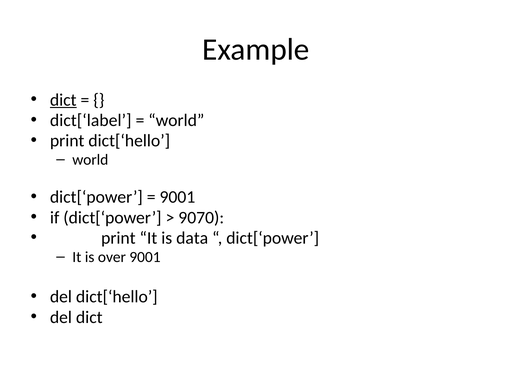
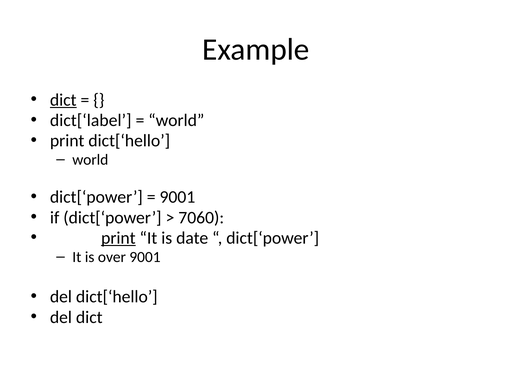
9070: 9070 -> 7060 (201, 218)
print underline: none -> present (118, 238)
data: data -> date (192, 238)
